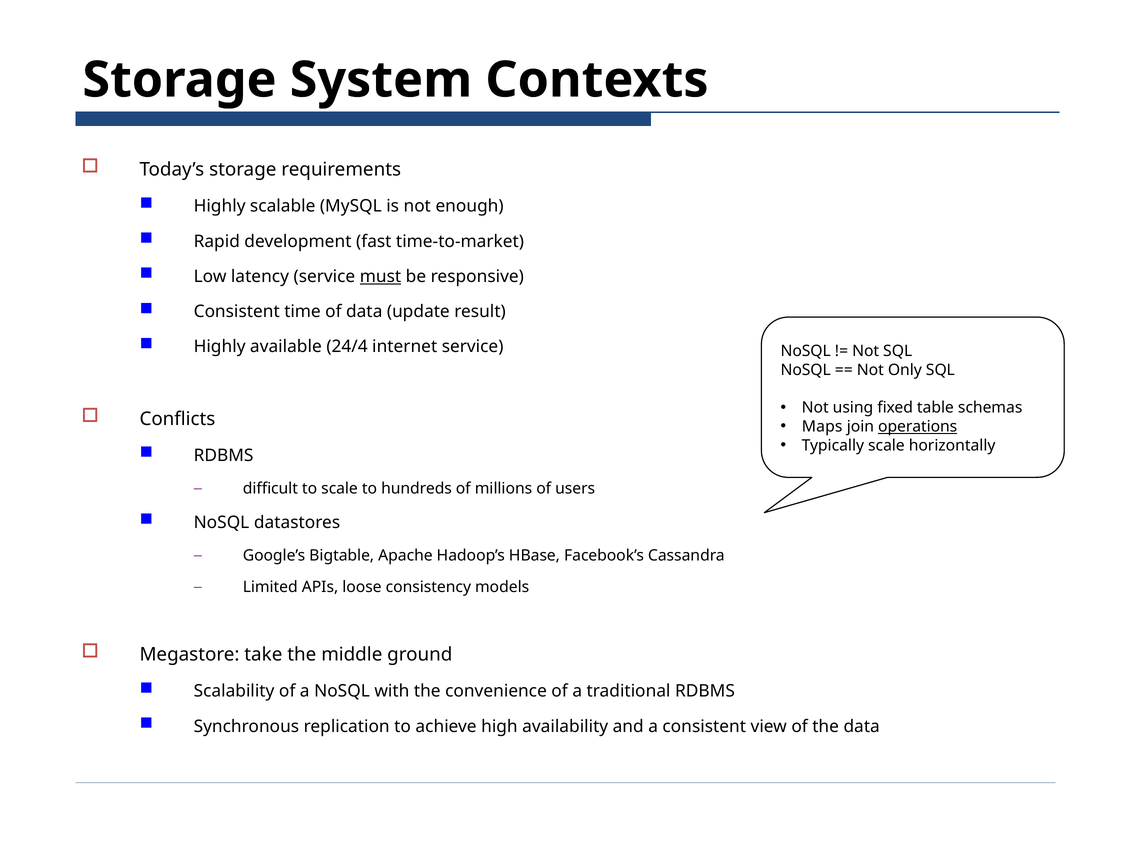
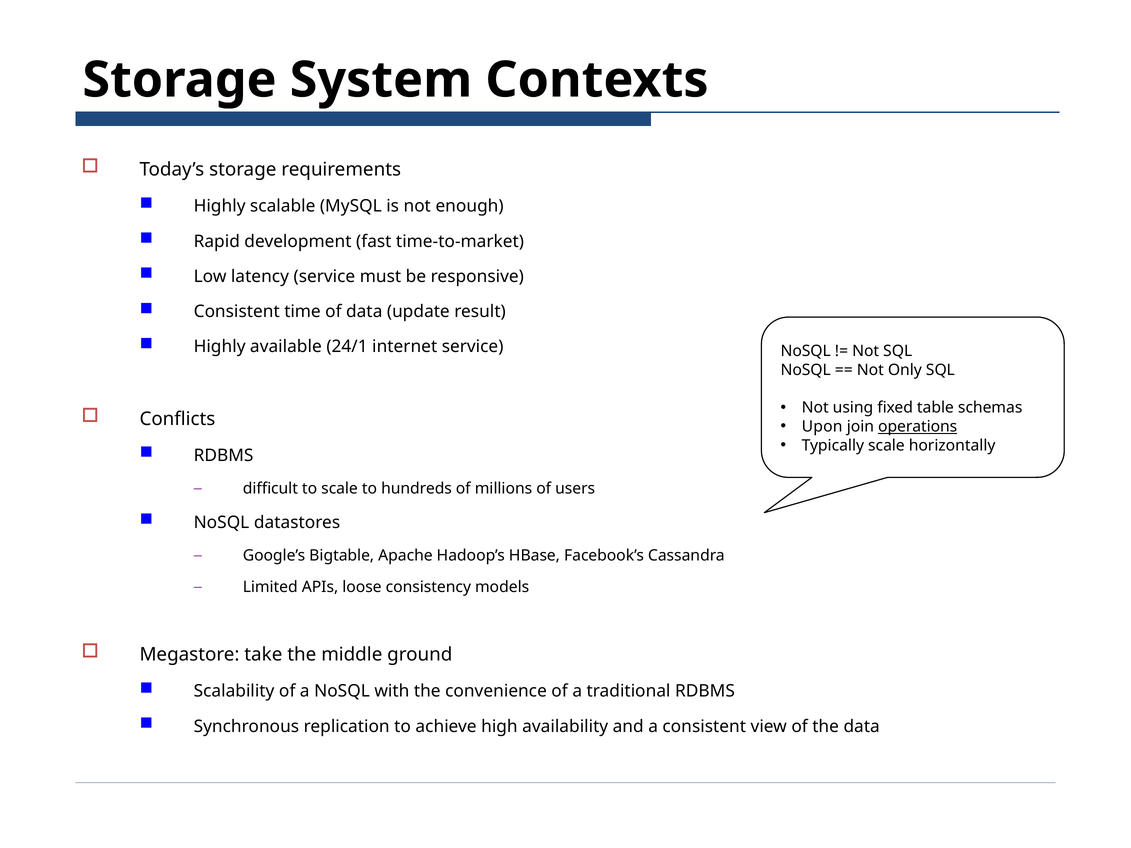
must underline: present -> none (380, 277)
24/4: 24/4 -> 24/1 (347, 347)
Maps: Maps -> Upon (822, 427)
